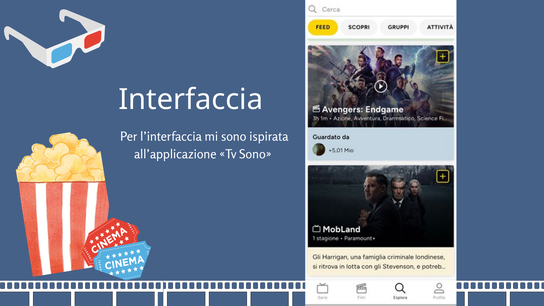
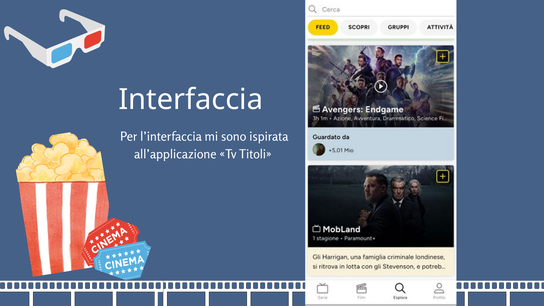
Tv Sono: Sono -> Titoli (255, 154)
